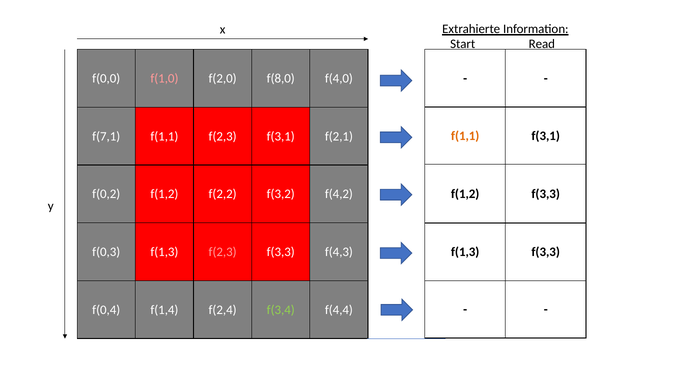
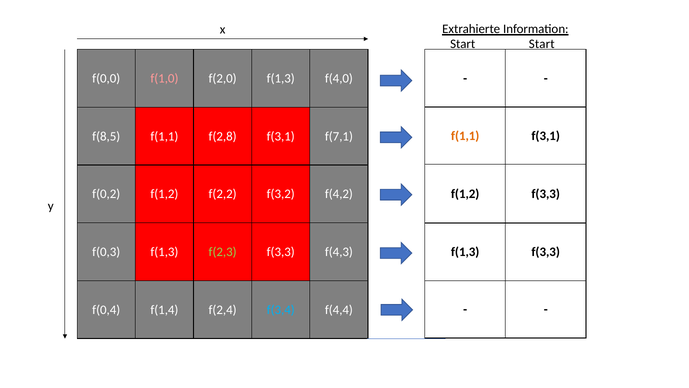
Start Read: Read -> Start (542, 44)
f(2,0 f(8,0: f(8,0 -> f(1,3 (281, 78)
f(7,1: f(7,1 -> f(8,5 (106, 136)
f(1,1 f(2,3: f(2,3 -> f(2,8 (223, 136)
f(2,1: f(2,1 -> f(7,1 (339, 136)
f(2,3 colour: pink -> light green (223, 252)
f(3,4 colour: light green -> light blue (281, 309)
